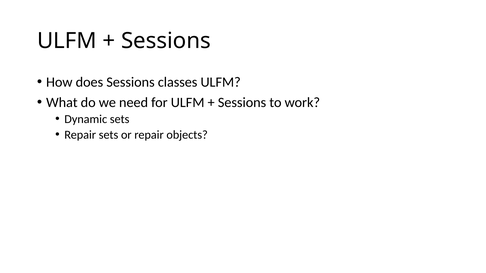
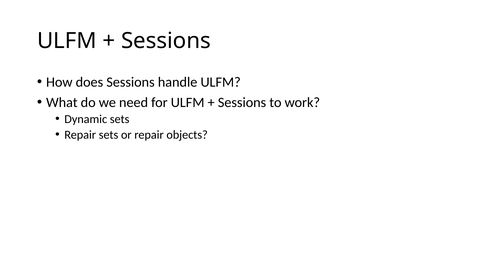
classes: classes -> handle (178, 82)
